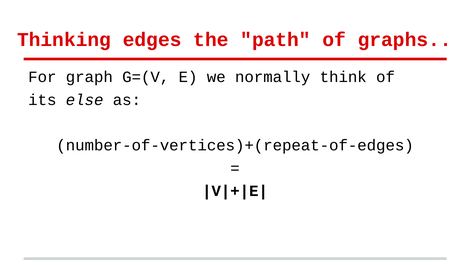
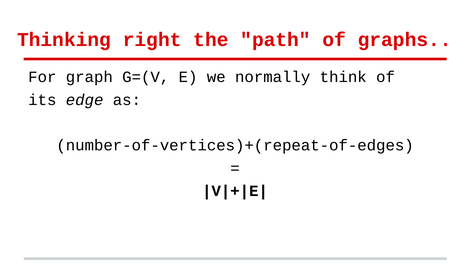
edges: edges -> right (152, 40)
else: else -> edge (85, 100)
